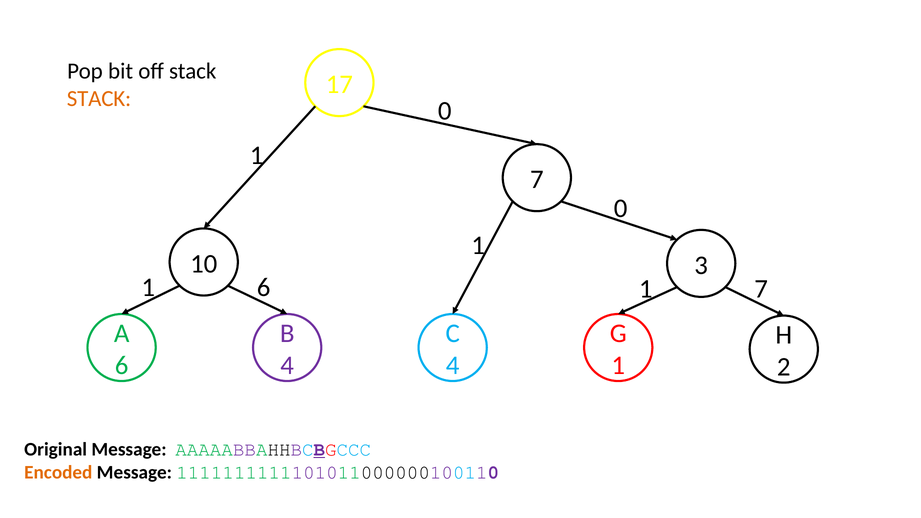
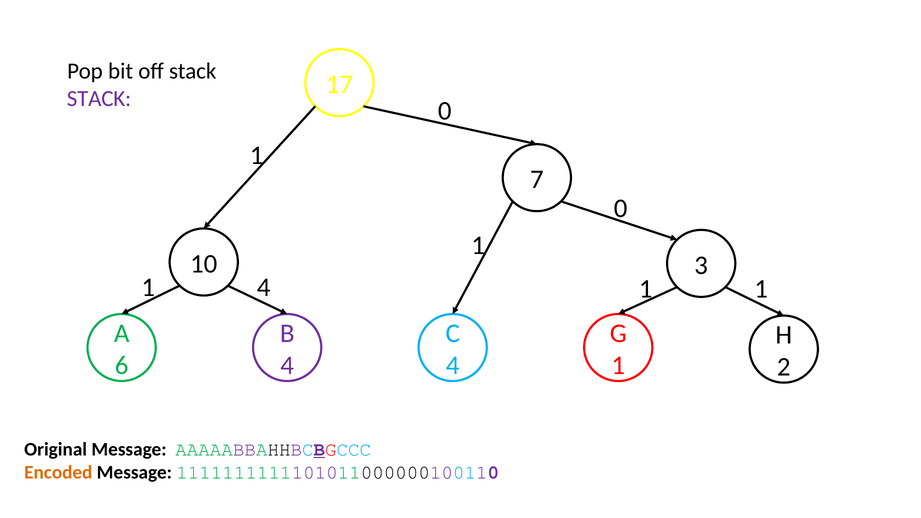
STACK colour: orange -> purple (99, 99)
1 6: 6 -> 4 (264, 287)
1 7: 7 -> 1 (761, 289)
